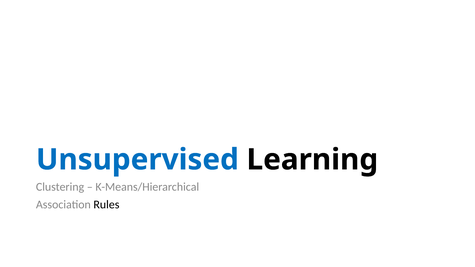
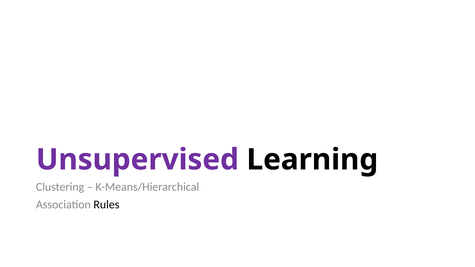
Unsupervised colour: blue -> purple (137, 160)
